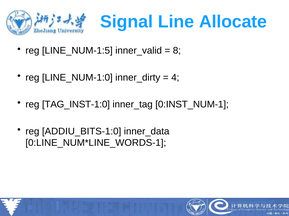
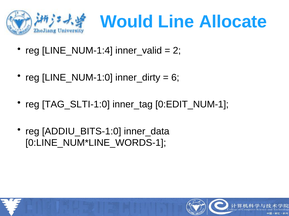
Signal: Signal -> Would (127, 22)
LINE_NUM-1:5: LINE_NUM-1:5 -> LINE_NUM-1:4 (77, 51)
8: 8 -> 2 (177, 51)
4: 4 -> 6 (175, 78)
TAG_INST-1:0: TAG_INST-1:0 -> TAG_SLTI-1:0 (76, 105)
0:INST_NUM-1: 0:INST_NUM-1 -> 0:EDIT_NUM-1 (192, 105)
